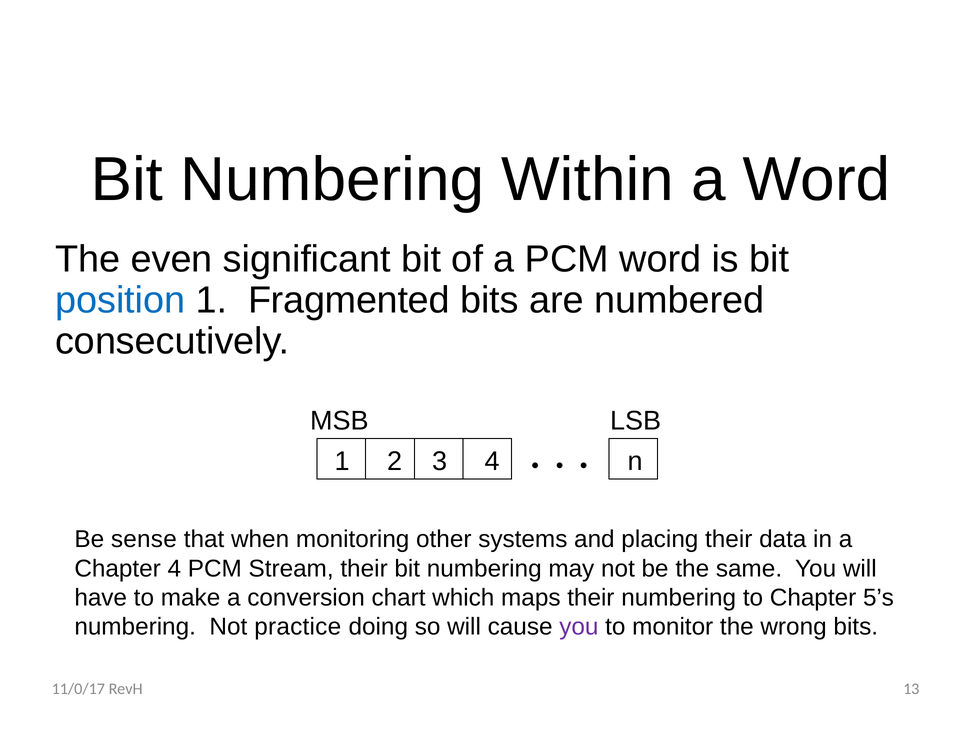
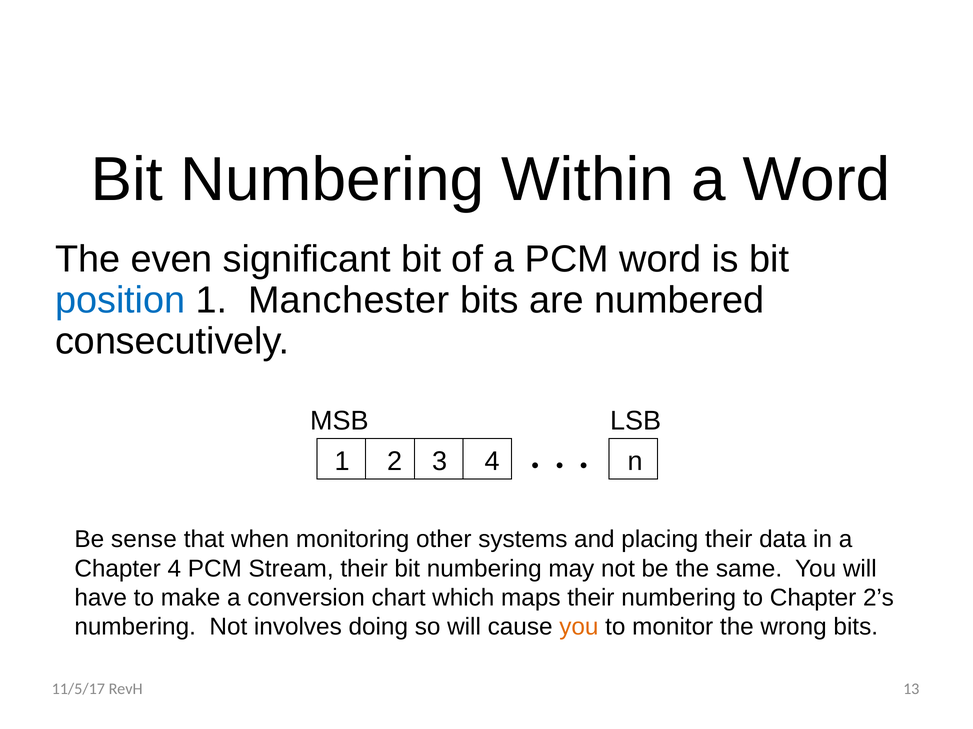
Fragmented: Fragmented -> Manchester (349, 301)
5’s: 5’s -> 2’s (878, 598)
practice: practice -> involves (298, 628)
you colour: purple -> orange (579, 628)
11/0/17: 11/0/17 -> 11/5/17 (78, 690)
